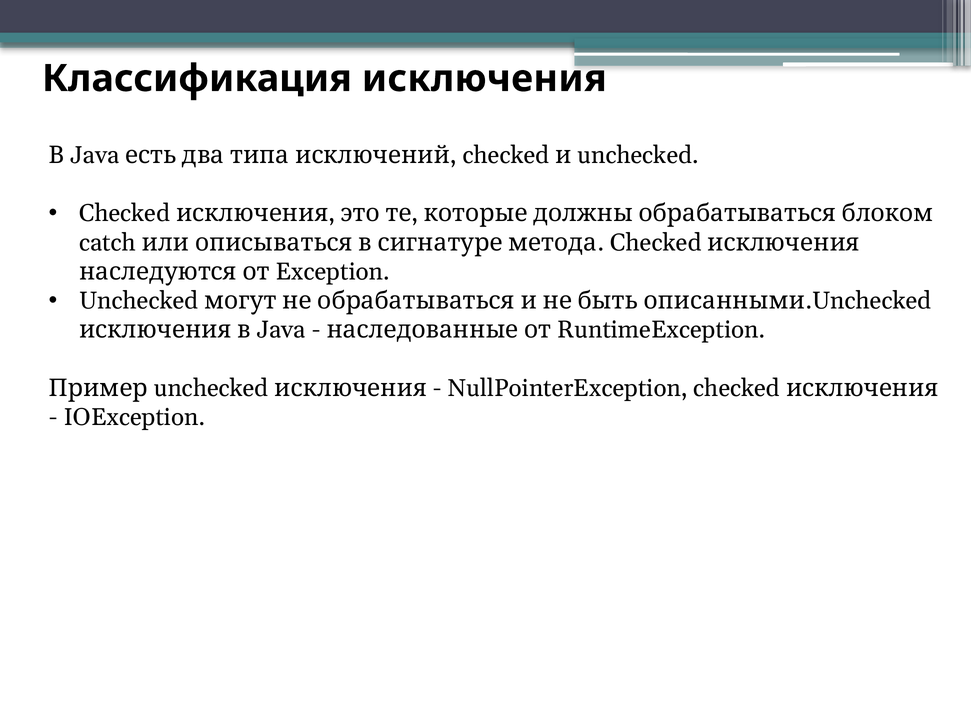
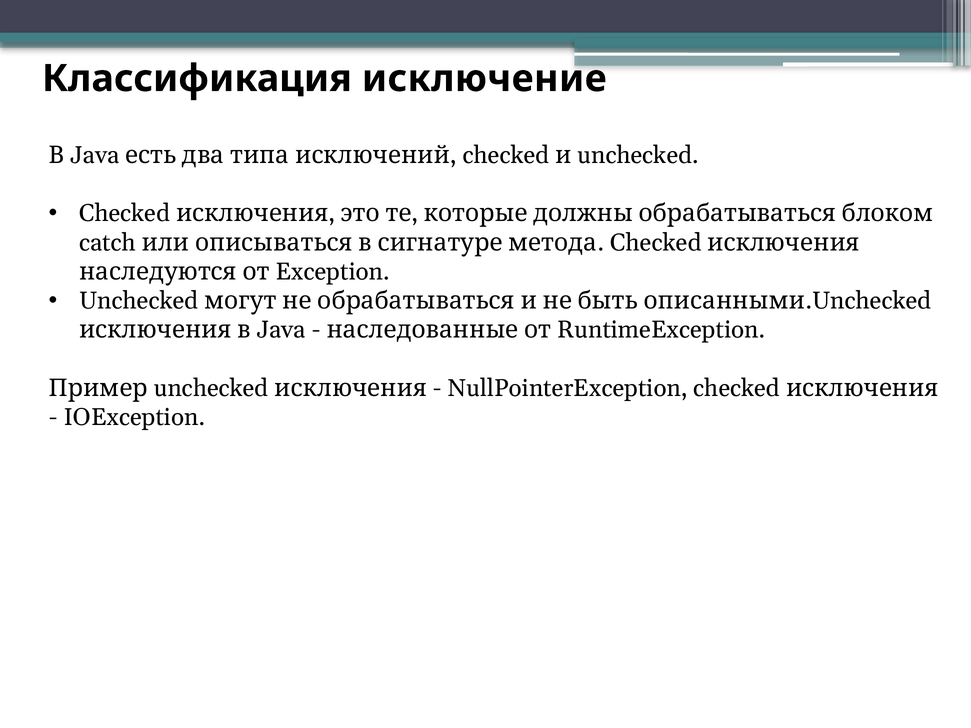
Классификация исключения: исключения -> исключение (484, 79)
